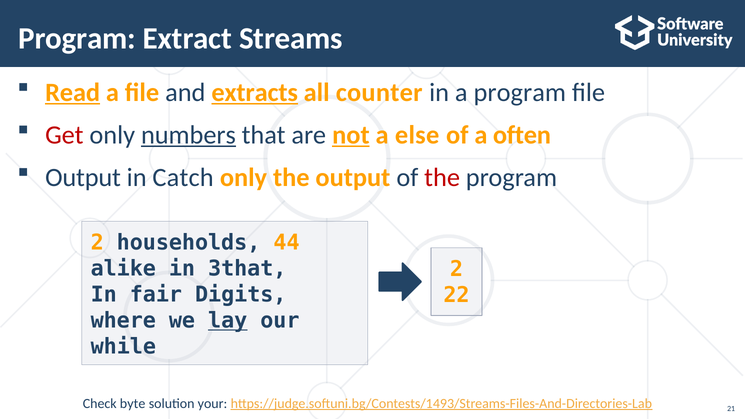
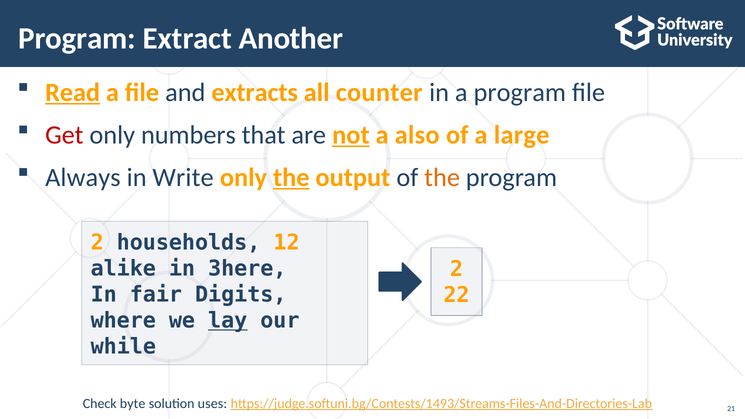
Streams: Streams -> Another (291, 39)
extracts underline: present -> none (255, 92)
numbers underline: present -> none (188, 135)
else: else -> also (417, 135)
often: often -> large (522, 135)
Output: Output -> Always (83, 177)
Catch: Catch -> Write (183, 177)
the underline: none -> present (291, 177)
the colour: red -> orange (442, 177)
44: 44 -> 12 (287, 242)
3that: 3that -> 3here (247, 268)
your: your -> uses (212, 403)
